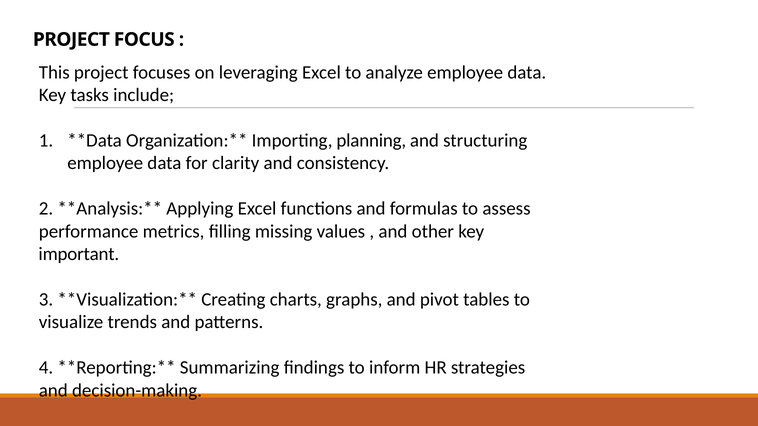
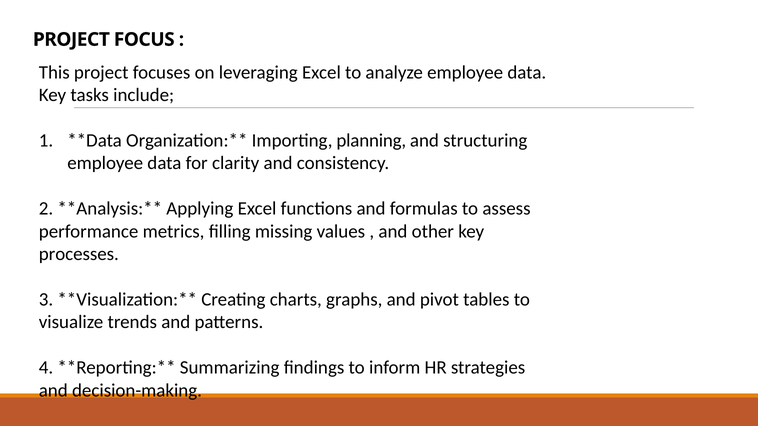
important: important -> processes (79, 254)
